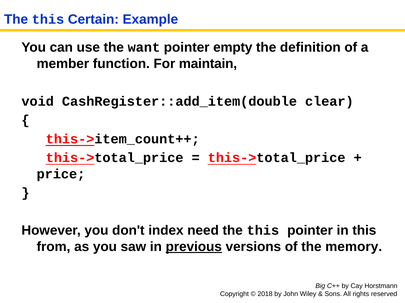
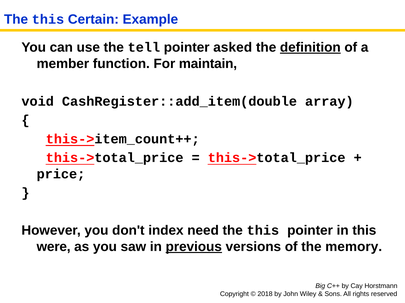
want: want -> tell (144, 48)
empty: empty -> asked (233, 48)
definition underline: none -> present (310, 48)
clear: clear -> array (329, 102)
from: from -> were (54, 247)
